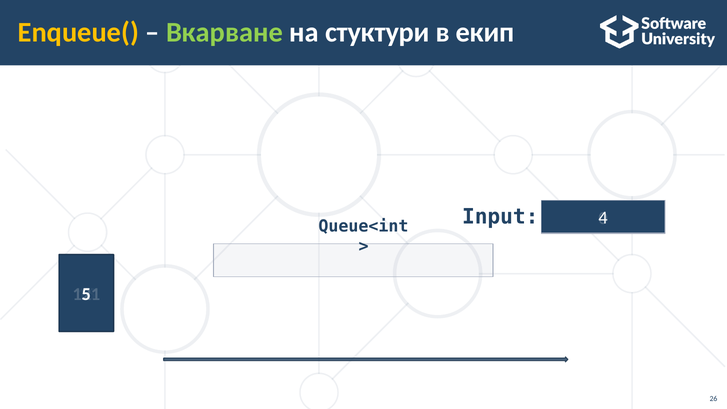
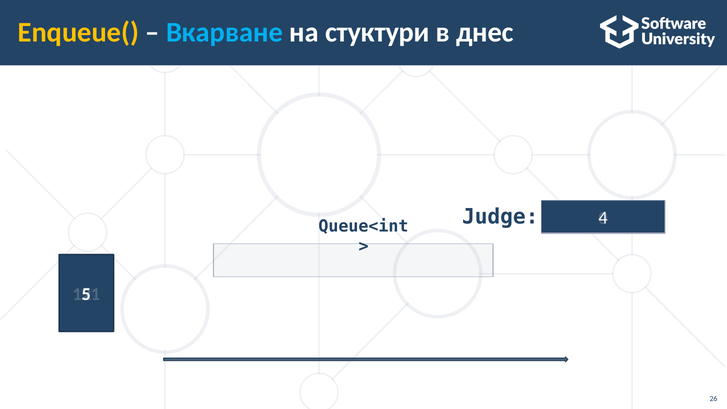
Вкарване colour: light green -> light blue (224, 32)
екип: екип -> днес (485, 32)
Input: Input -> Judge (500, 217)
